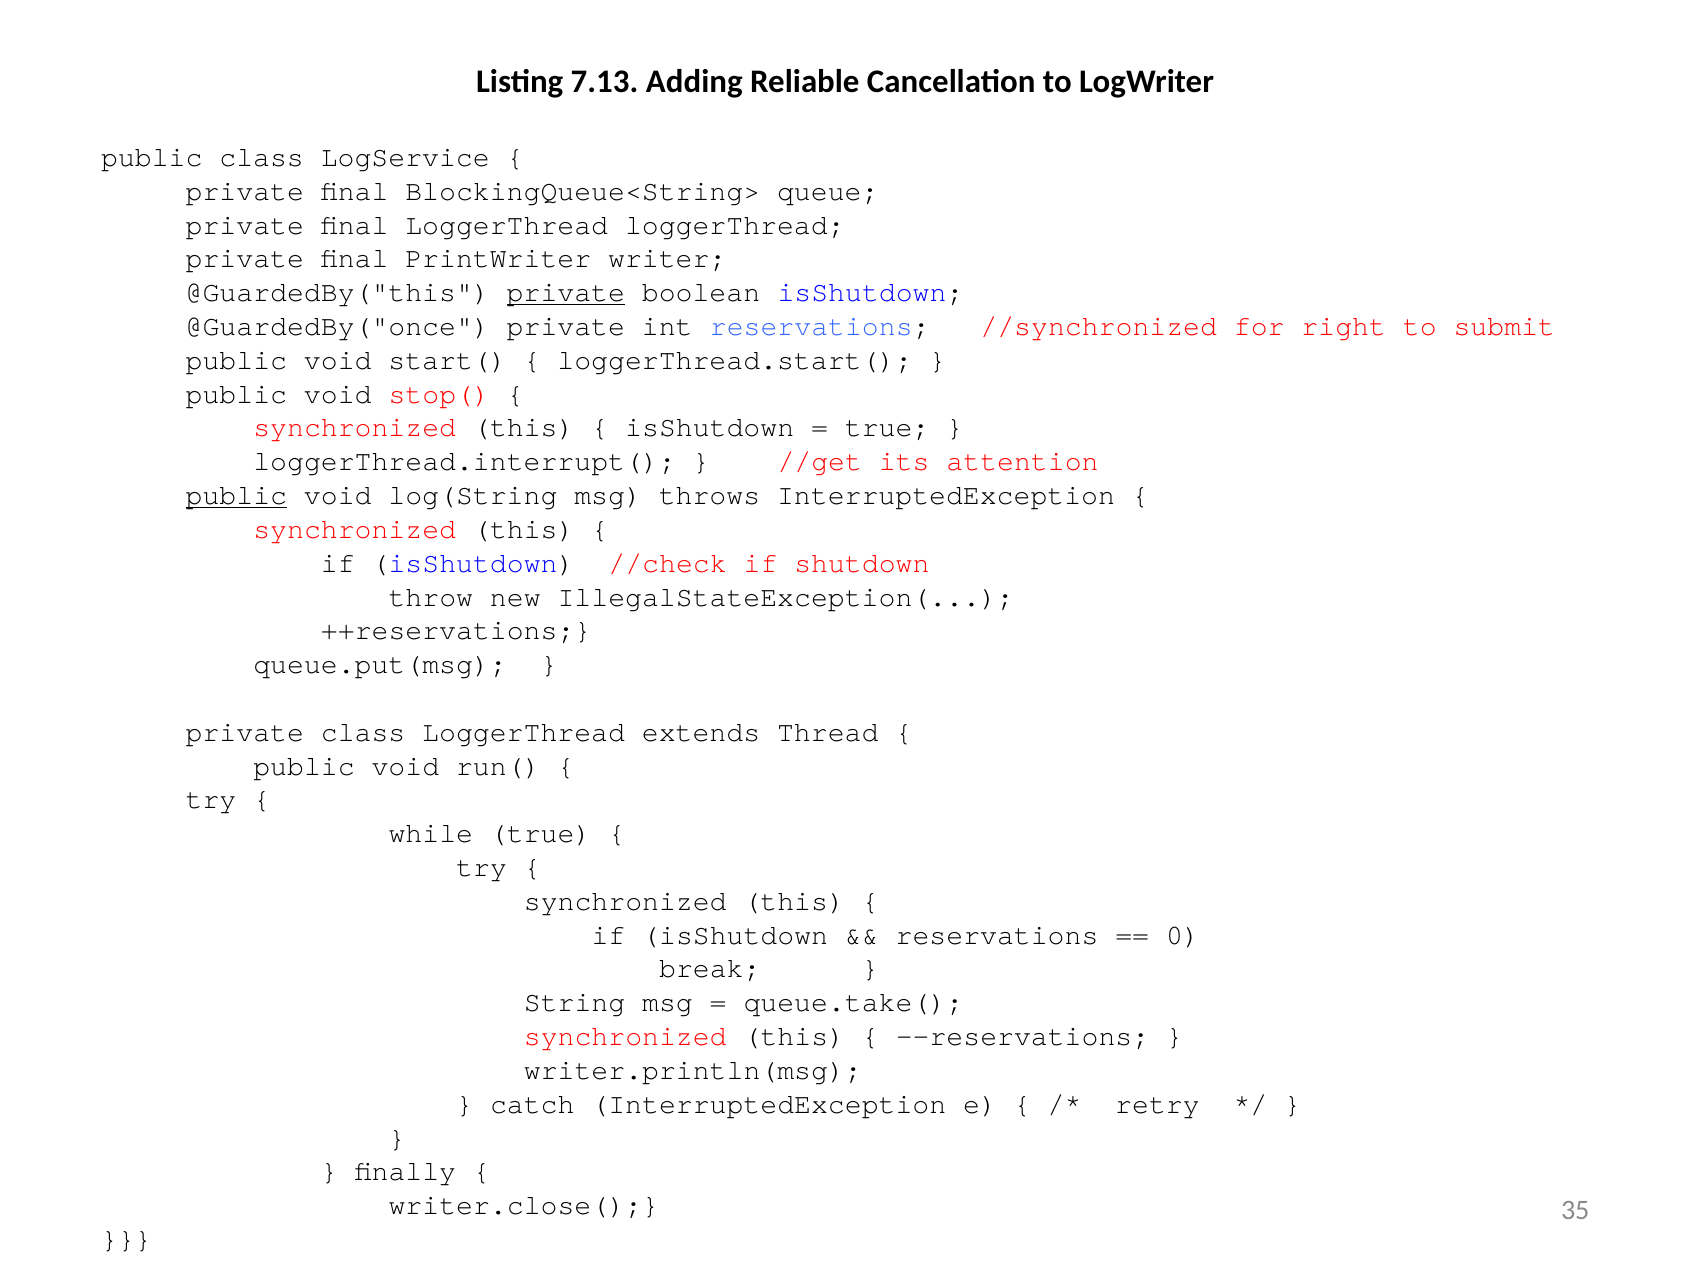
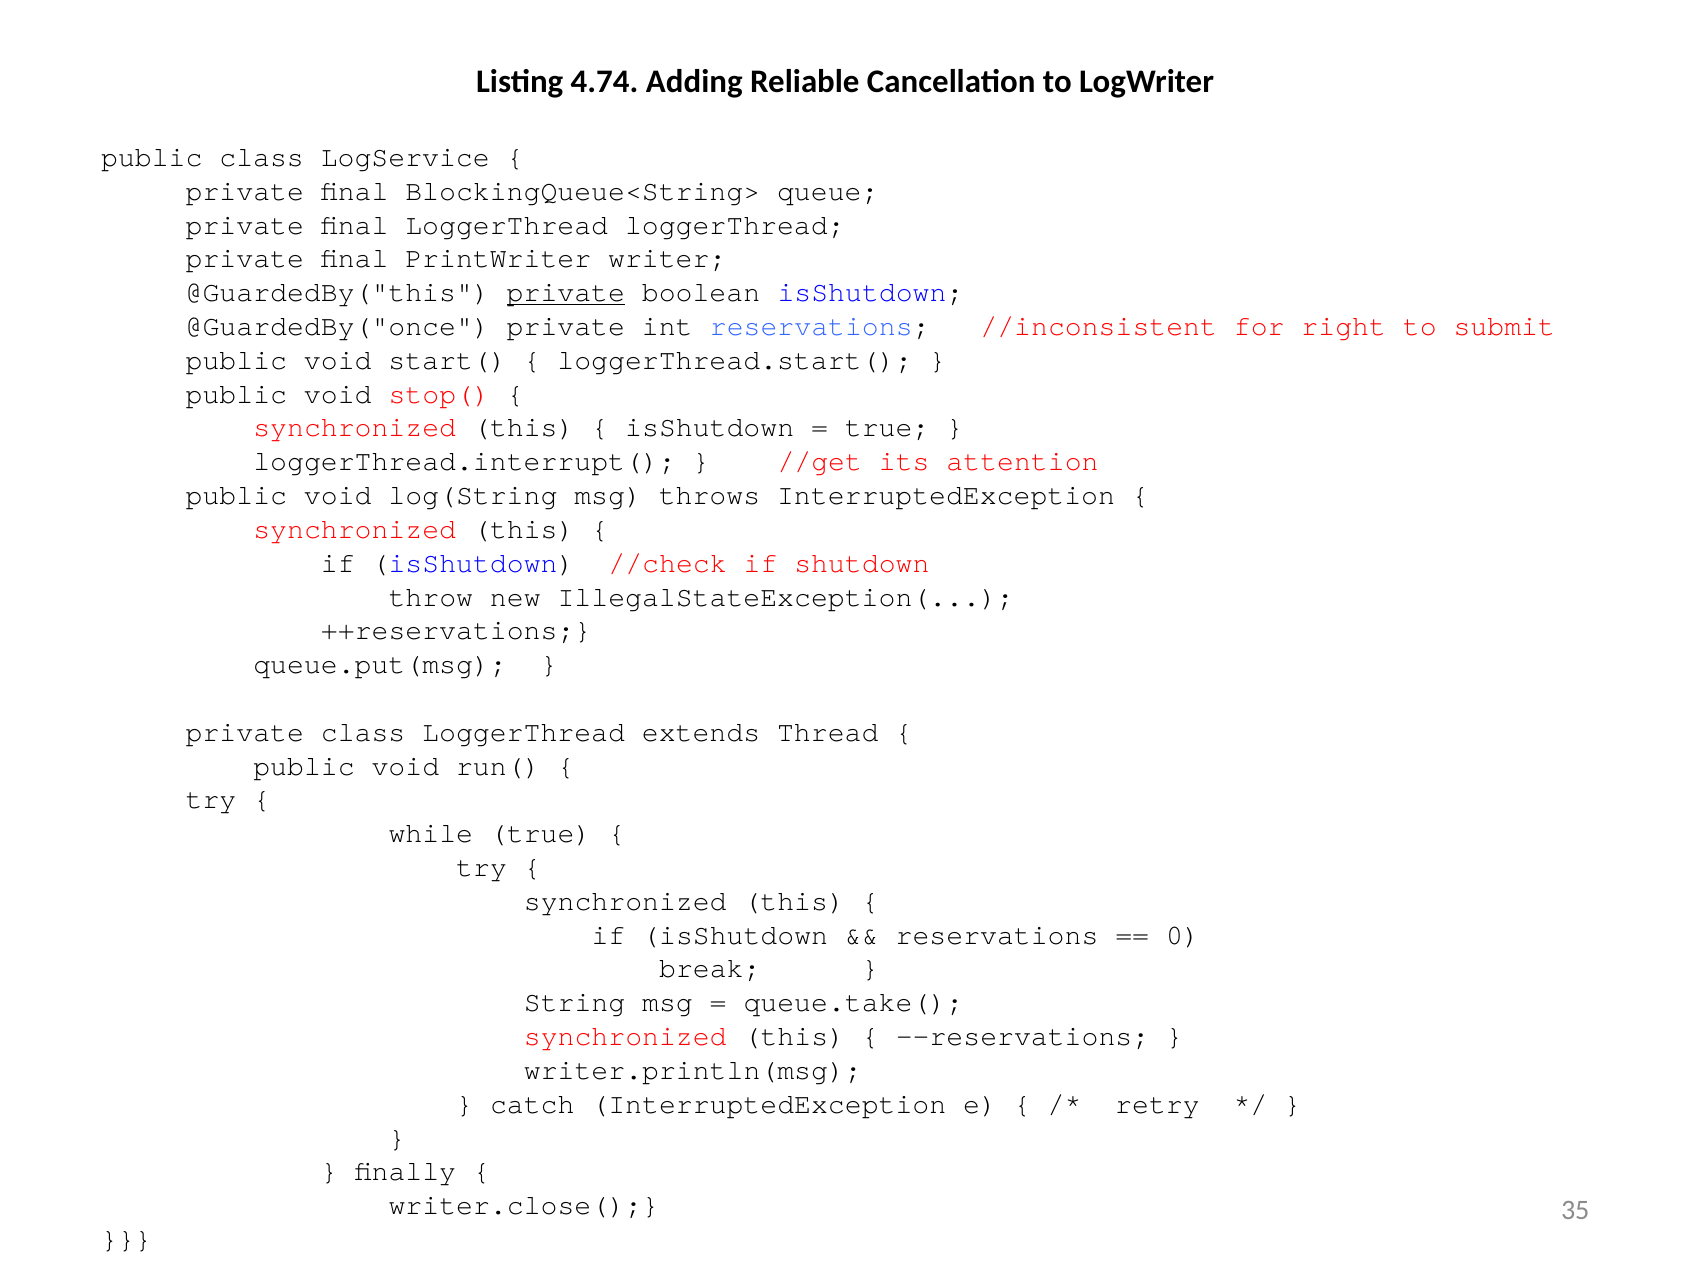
7.13: 7.13 -> 4.74 (605, 81)
//synchronized: //synchronized -> //inconsistent (1099, 326)
public underline: present -> none (236, 495)
